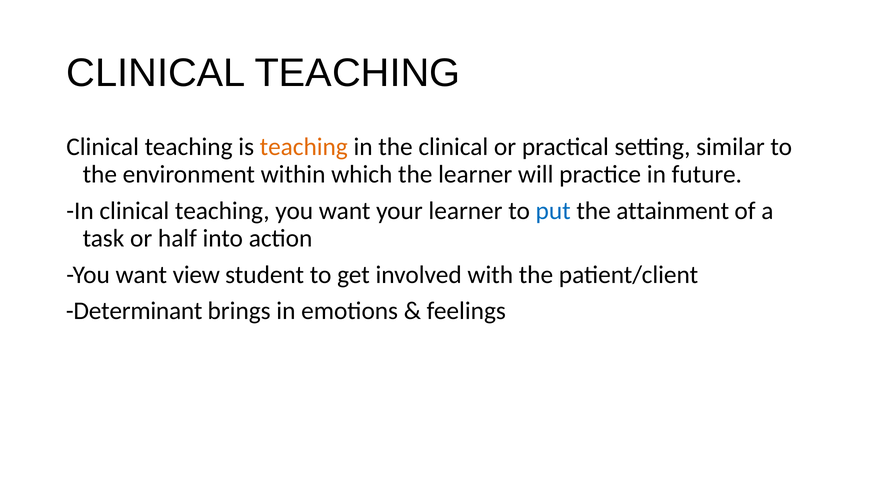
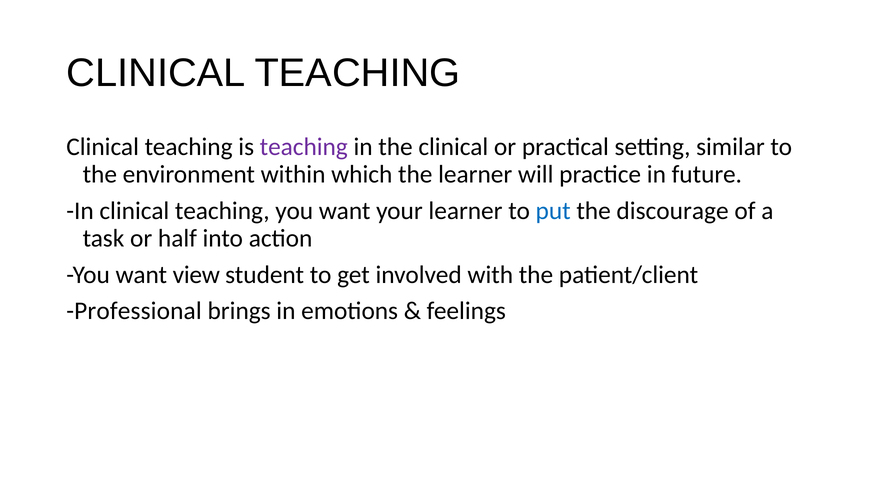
teaching colour: orange -> purple (304, 147)
attainment: attainment -> discourage (673, 211)
Determinant: Determinant -> Professional (134, 311)
